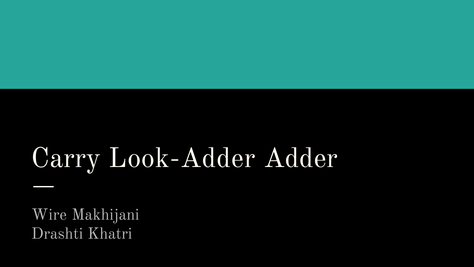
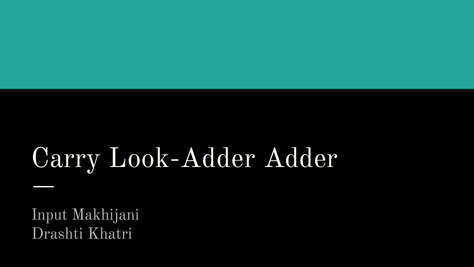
Wire: Wire -> Input (49, 214)
